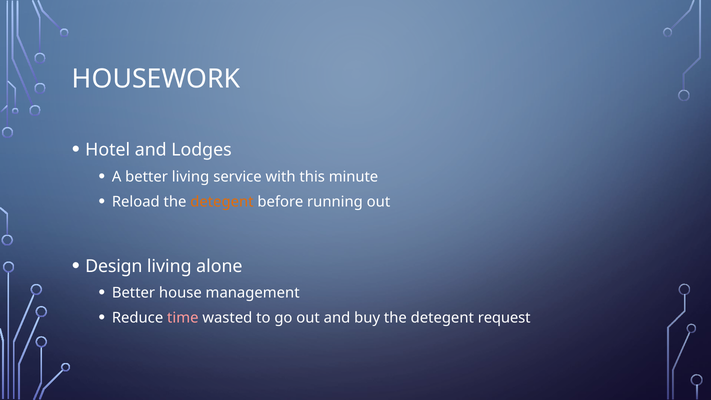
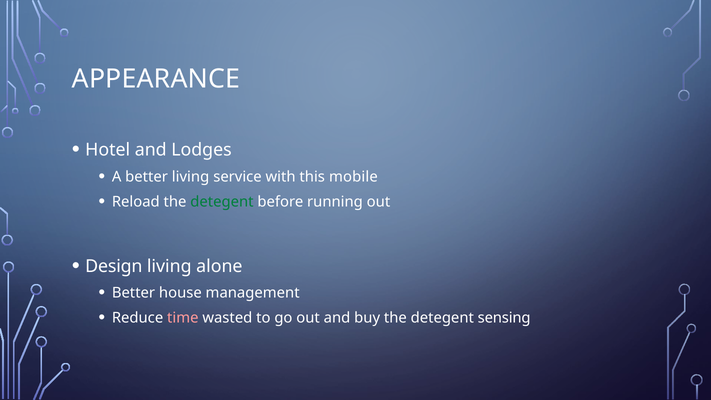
HOUSEWORK: HOUSEWORK -> APPEARANCE (156, 79)
minute: minute -> mobile (353, 177)
detegent colour: orange -> green (222, 202)
request: request -> sensing (504, 318)
